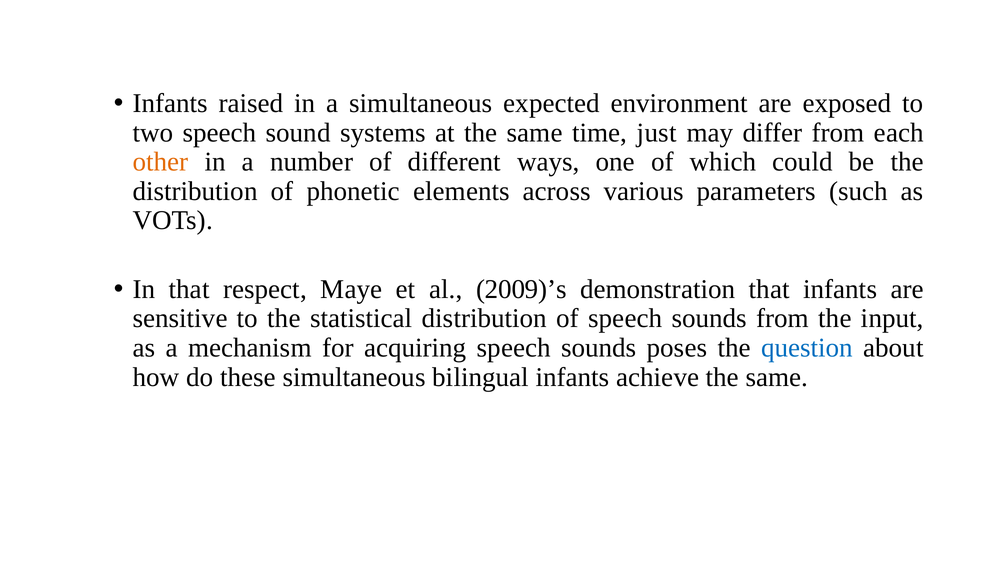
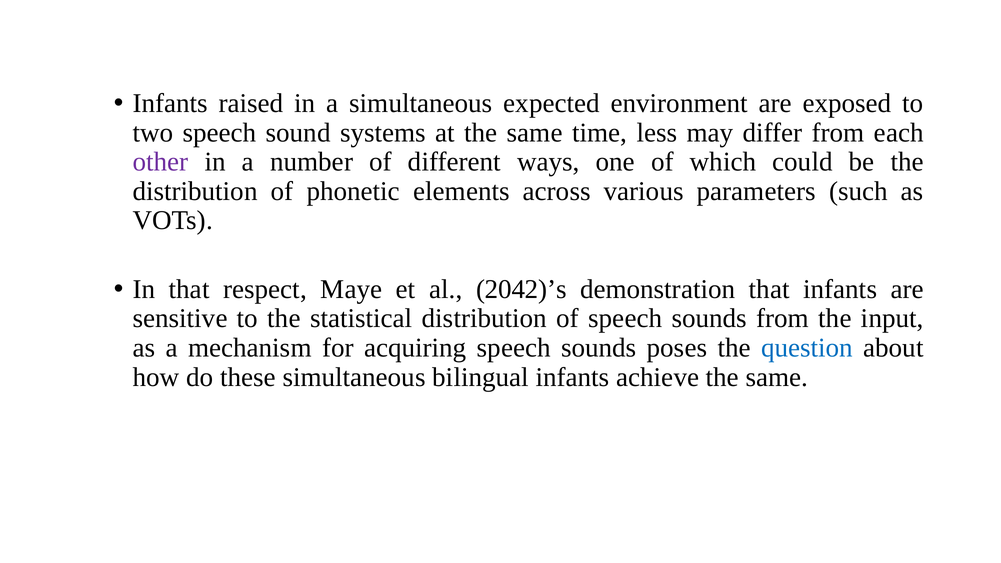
just: just -> less (657, 133)
other colour: orange -> purple (160, 162)
2009)’s: 2009)’s -> 2042)’s (521, 289)
